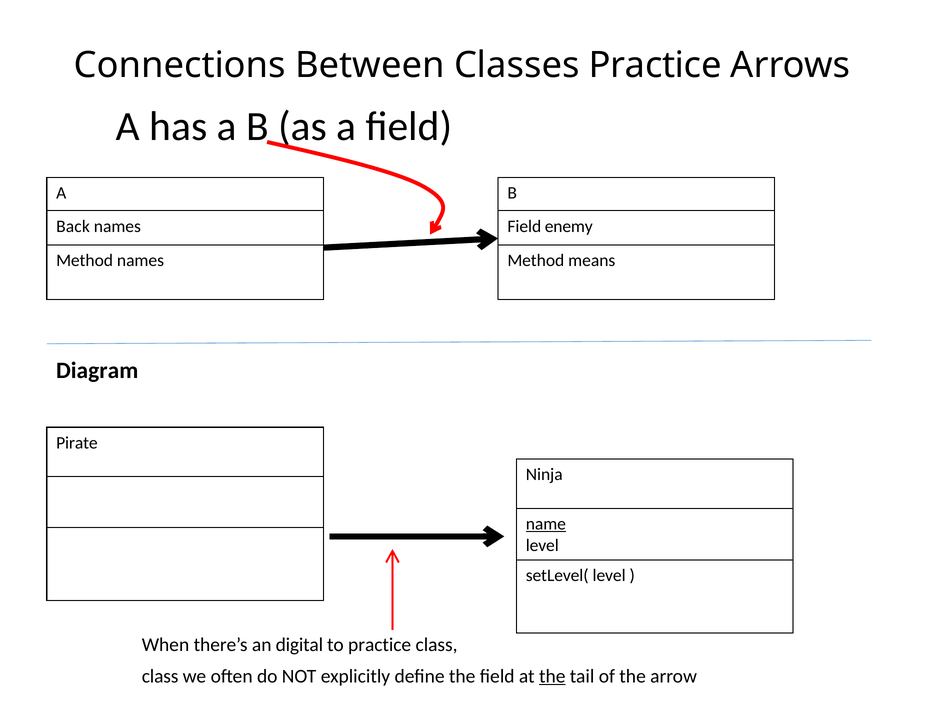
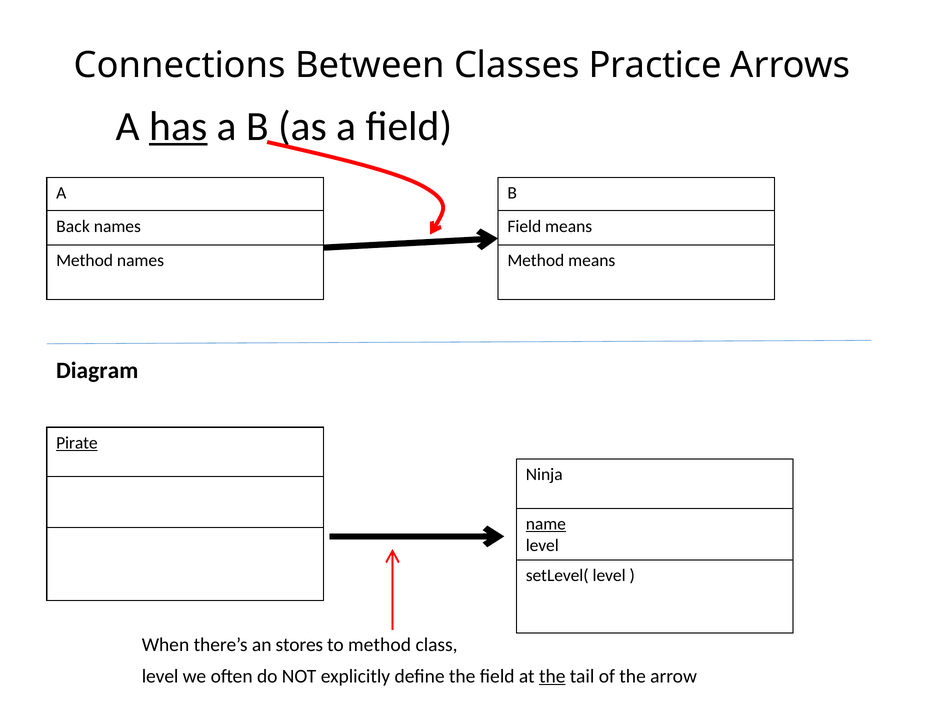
has underline: none -> present (178, 126)
Field enemy: enemy -> means (569, 226)
Pirate underline: none -> present (77, 443)
digital: digital -> stores (299, 645)
to practice: practice -> method (380, 645)
class: class -> level (160, 676)
